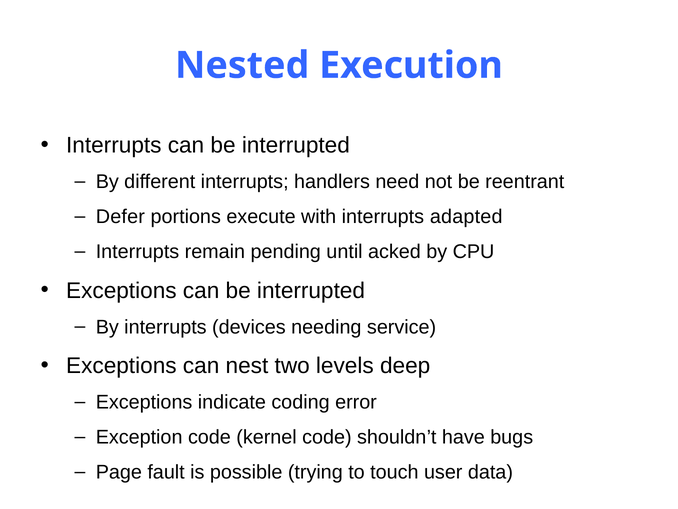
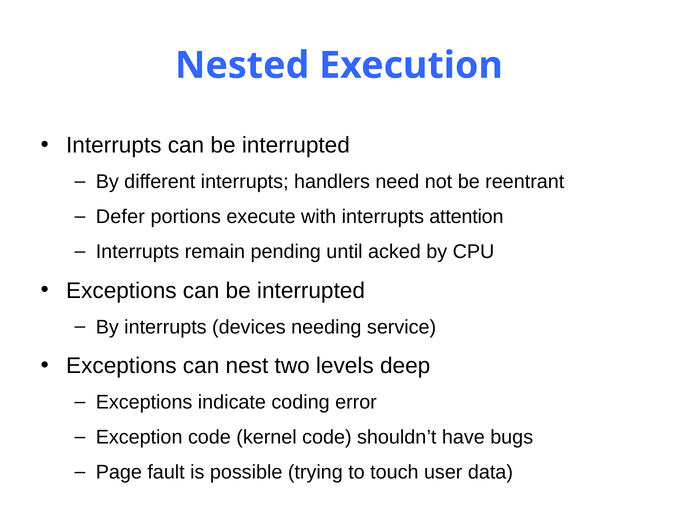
adapted: adapted -> attention (466, 217)
